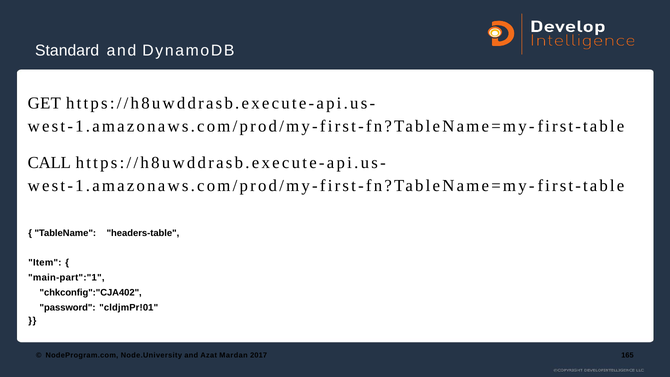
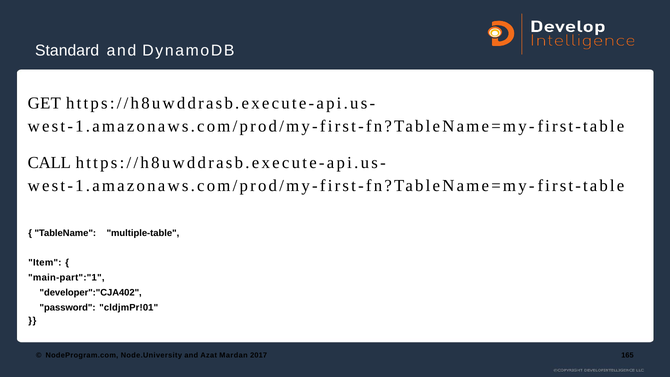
headers-table: headers-table -> multiple-table (143, 233)
chkconfig":"CJA402: chkconfig":"CJA402 -> developer":"CJA402 (91, 292)
